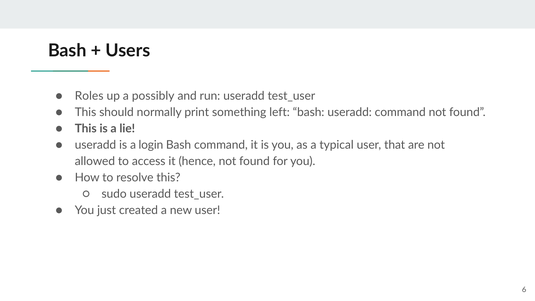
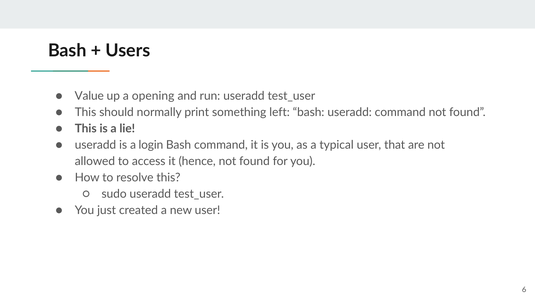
Roles: Roles -> Value (89, 96)
possibly: possibly -> opening (153, 96)
